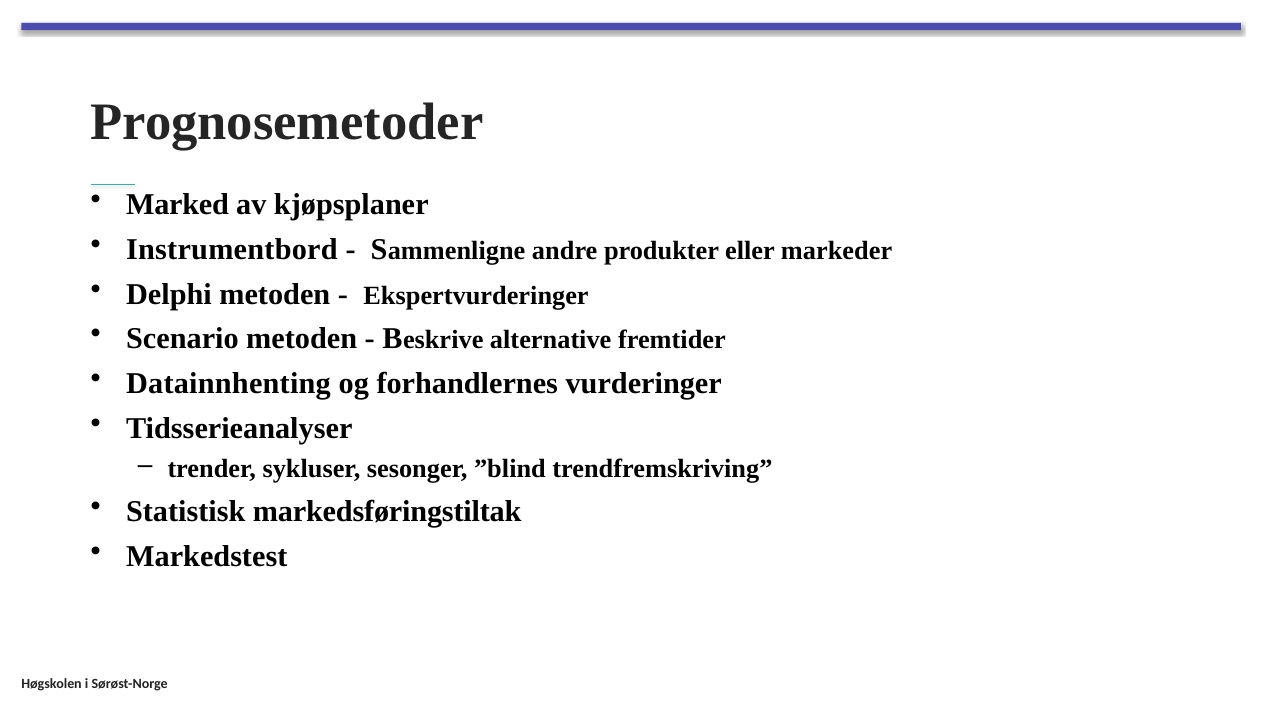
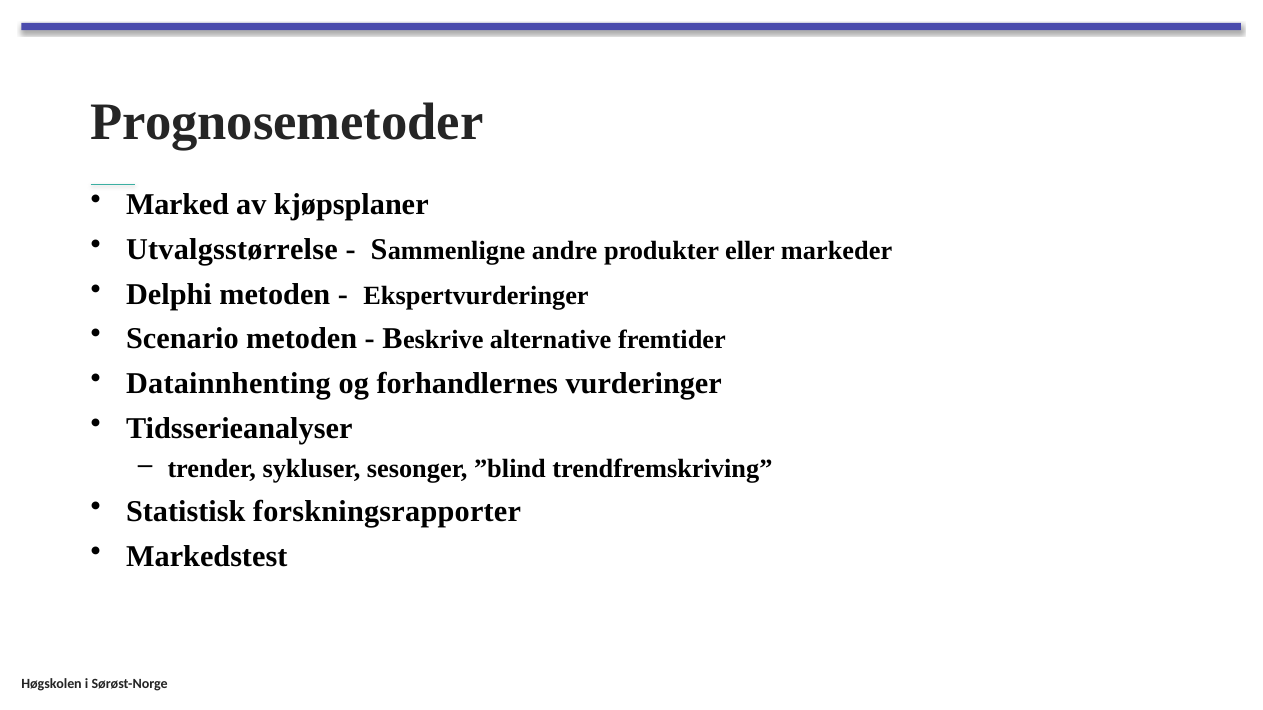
Instrumentbord: Instrumentbord -> Utvalgsstørrelse (232, 250)
markedsføringstiltak: markedsføringstiltak -> forskningsrapporter (387, 512)
